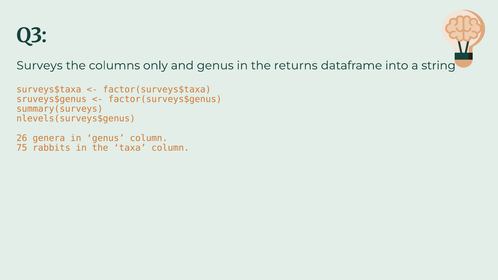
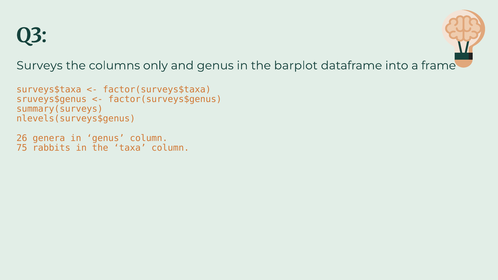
returns: returns -> barplot (296, 66)
string: string -> frame (439, 66)
